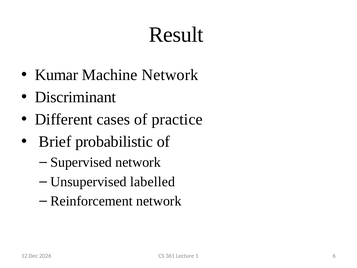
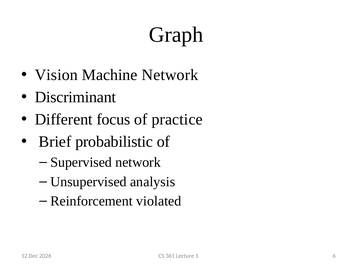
Result: Result -> Graph (176, 35)
Kumar: Kumar -> Vision (56, 75)
cases: cases -> focus (113, 119)
labelled: labelled -> analysis (153, 182)
Reinforcement network: network -> violated (159, 201)
